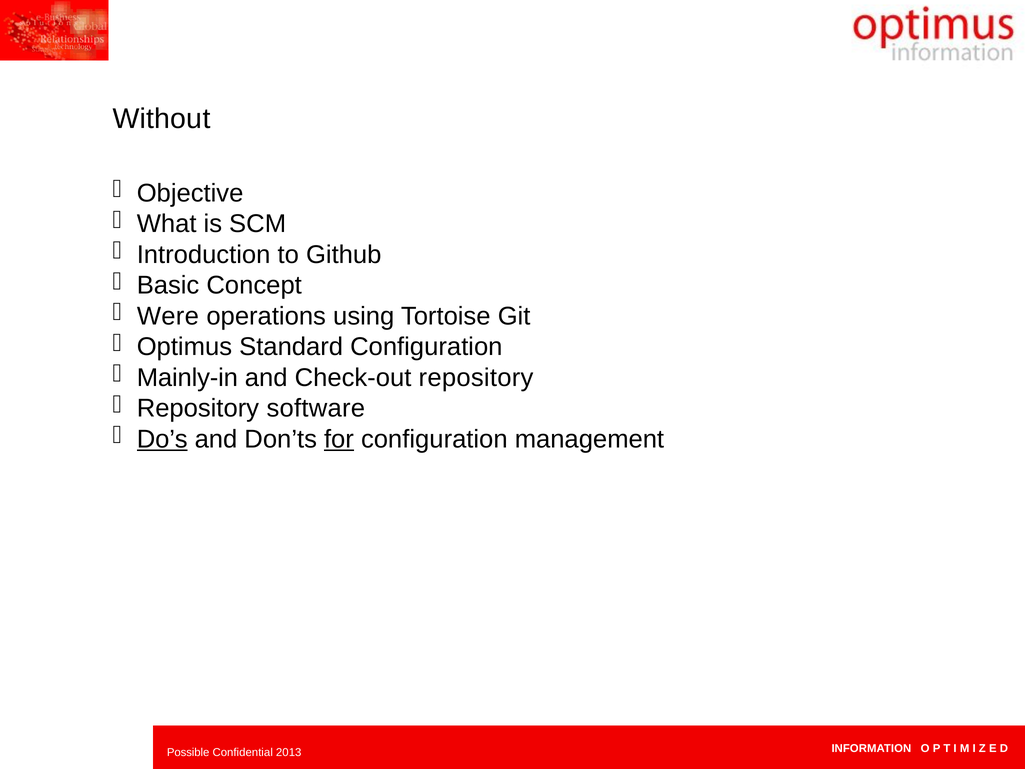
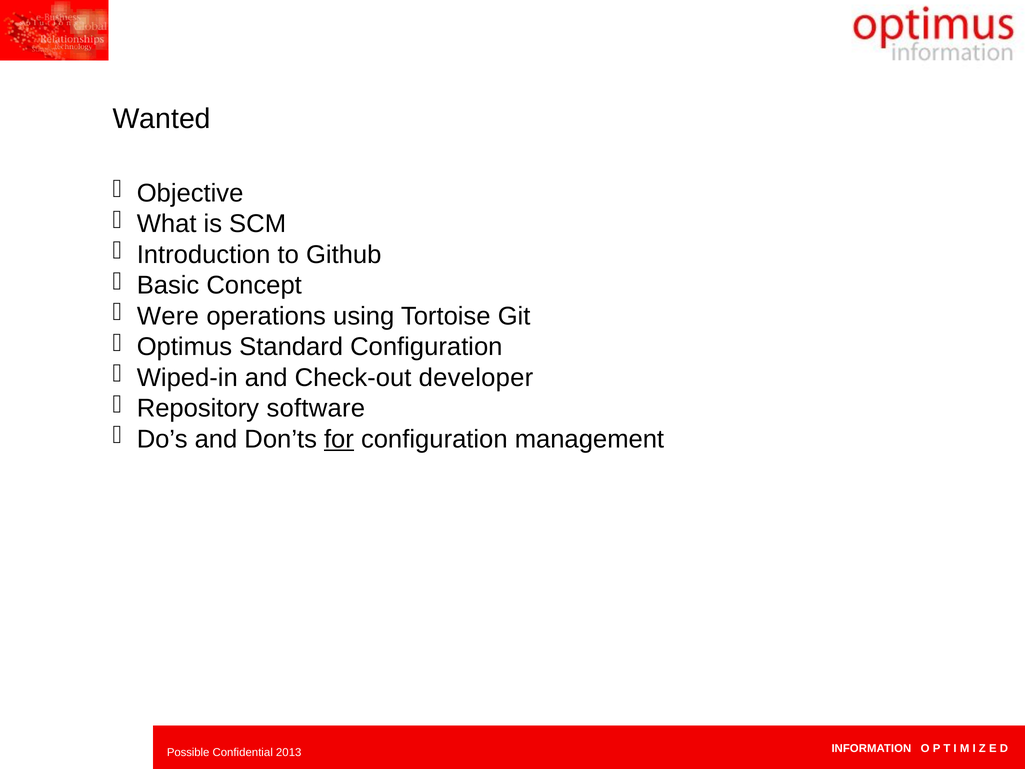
Without: Without -> Wanted (162, 119)
Mainly-in: Mainly-in -> Wiped-in (187, 378)
Check-out repository: repository -> developer (476, 378)
Do’s underline: present -> none (162, 439)
